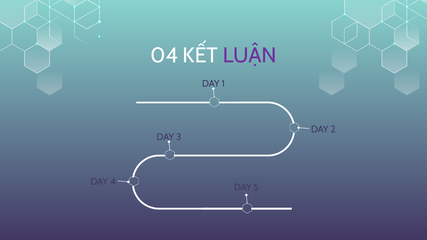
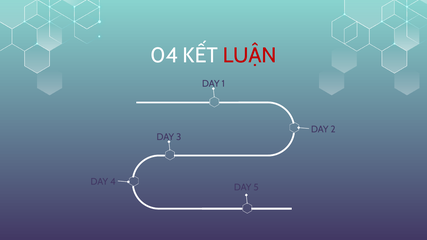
LUẬN colour: purple -> red (250, 55)
